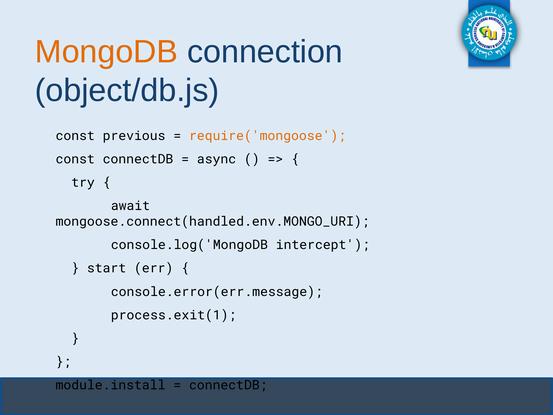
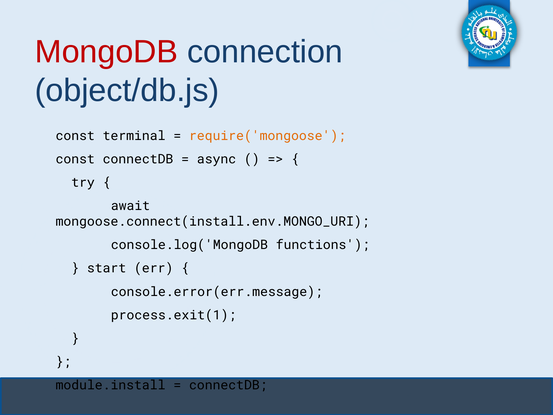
MongoDB colour: orange -> red (106, 52)
previous: previous -> terminal (134, 136)
mongoose.connect(handled.env.MONGO_URI: mongoose.connect(handled.env.MONGO_URI -> mongoose.connect(install.env.MONGO_URI (213, 221)
intercept: intercept -> functions (323, 245)
